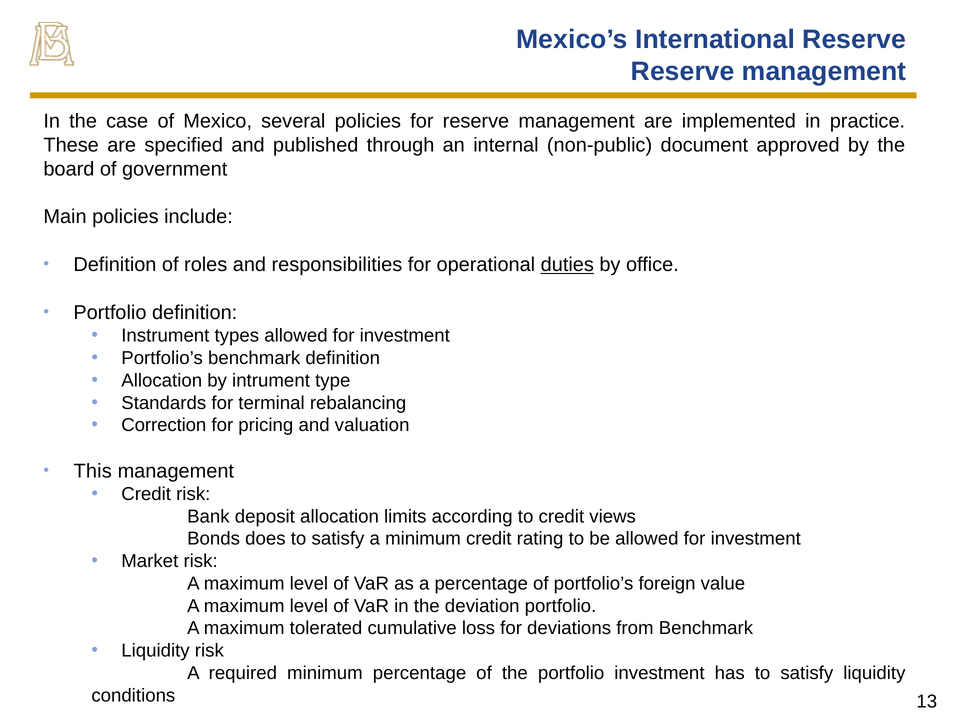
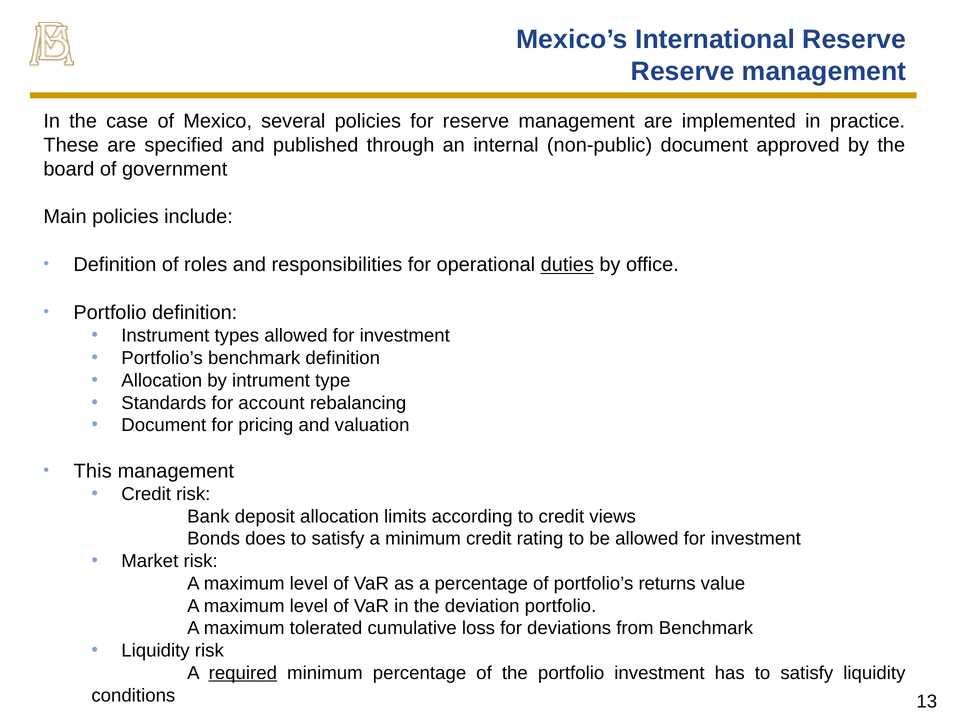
terminal: terminal -> account (271, 403)
Correction: Correction -> Document (164, 425)
foreign: foreign -> returns (667, 583)
required underline: none -> present (243, 673)
